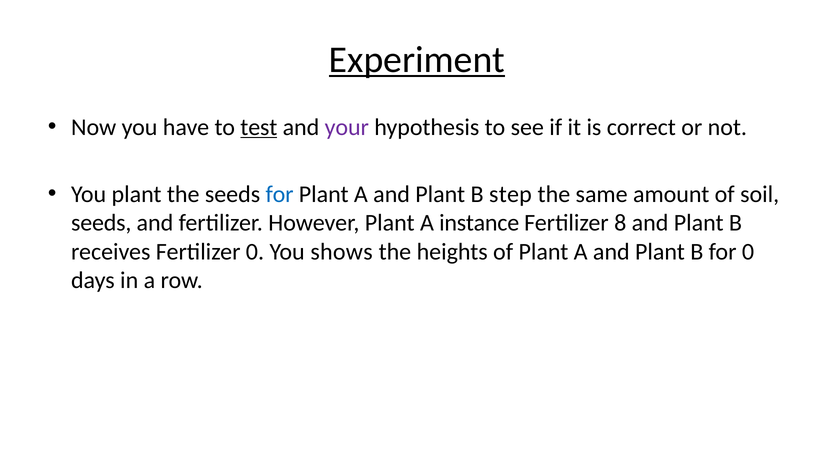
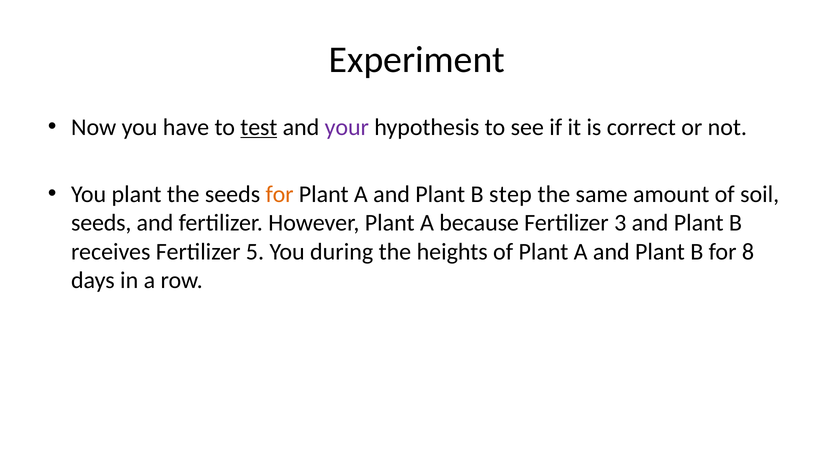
Experiment underline: present -> none (417, 60)
for colour: blue -> orange (280, 194)
instance: instance -> because (479, 223)
8: 8 -> 3 (620, 223)
Fertilizer 0: 0 -> 5 (255, 252)
shows: shows -> during (342, 252)
for 0: 0 -> 8 (748, 252)
